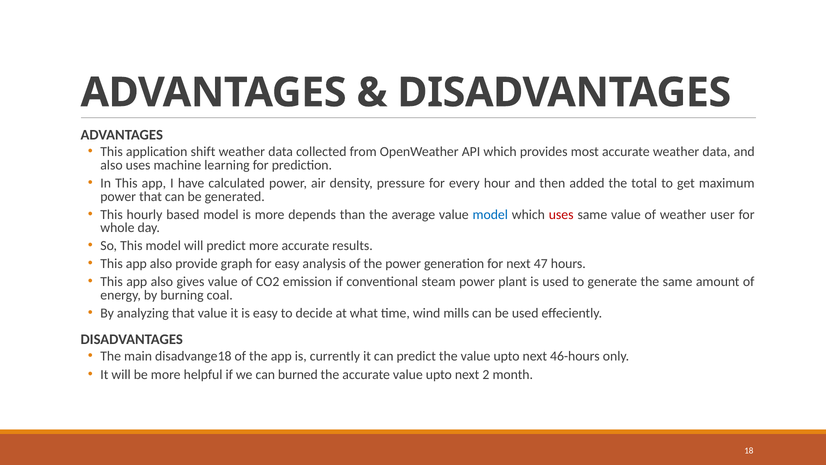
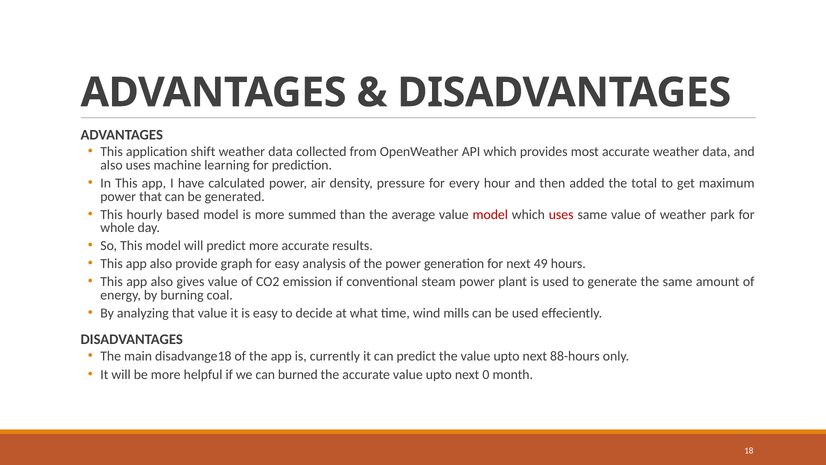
depends: depends -> summed (312, 214)
model colour: blue -> red (490, 214)
user: user -> park (723, 214)
47: 47 -> 49 (541, 264)
46-hours: 46-hours -> 88-hours (575, 356)
2: 2 -> 0 (486, 374)
